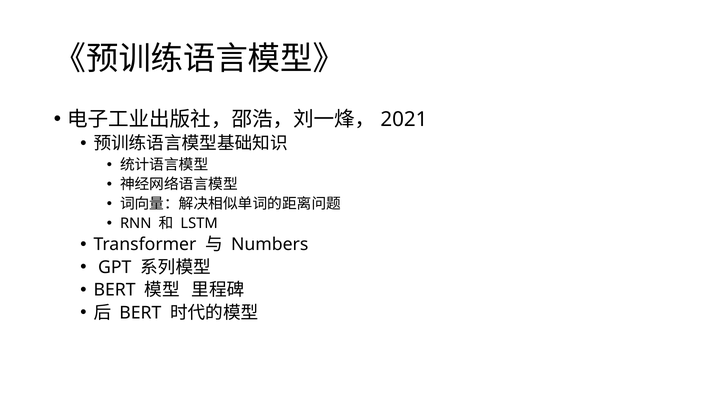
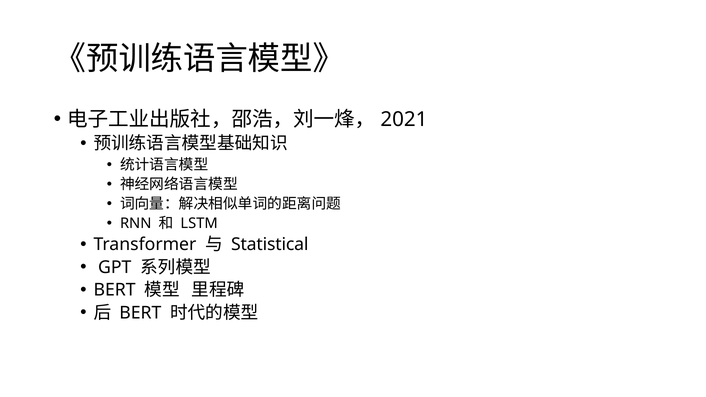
Numbers: Numbers -> Statistical (270, 245)
